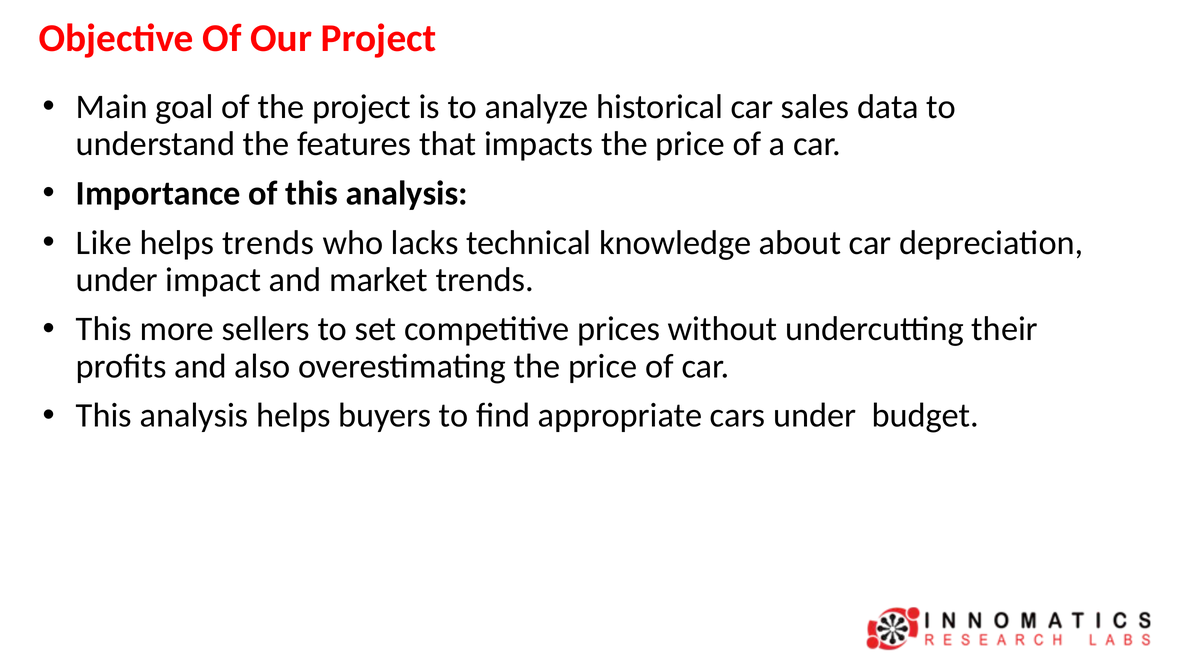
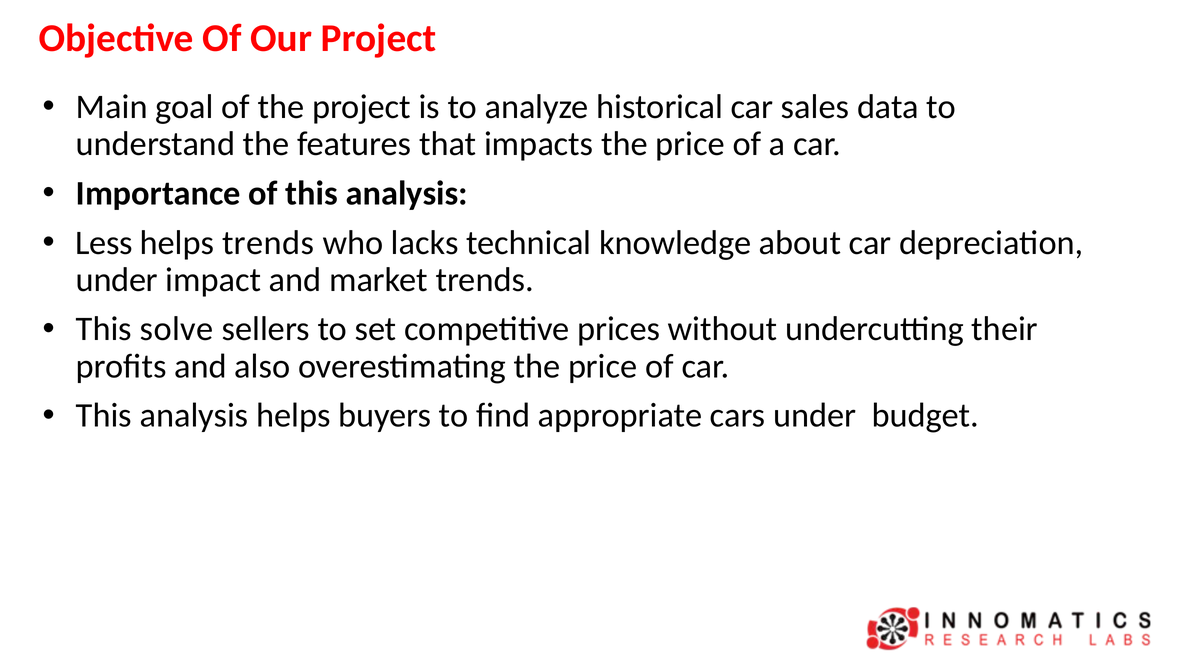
Like: Like -> Less (104, 243)
more: more -> solve (177, 329)
